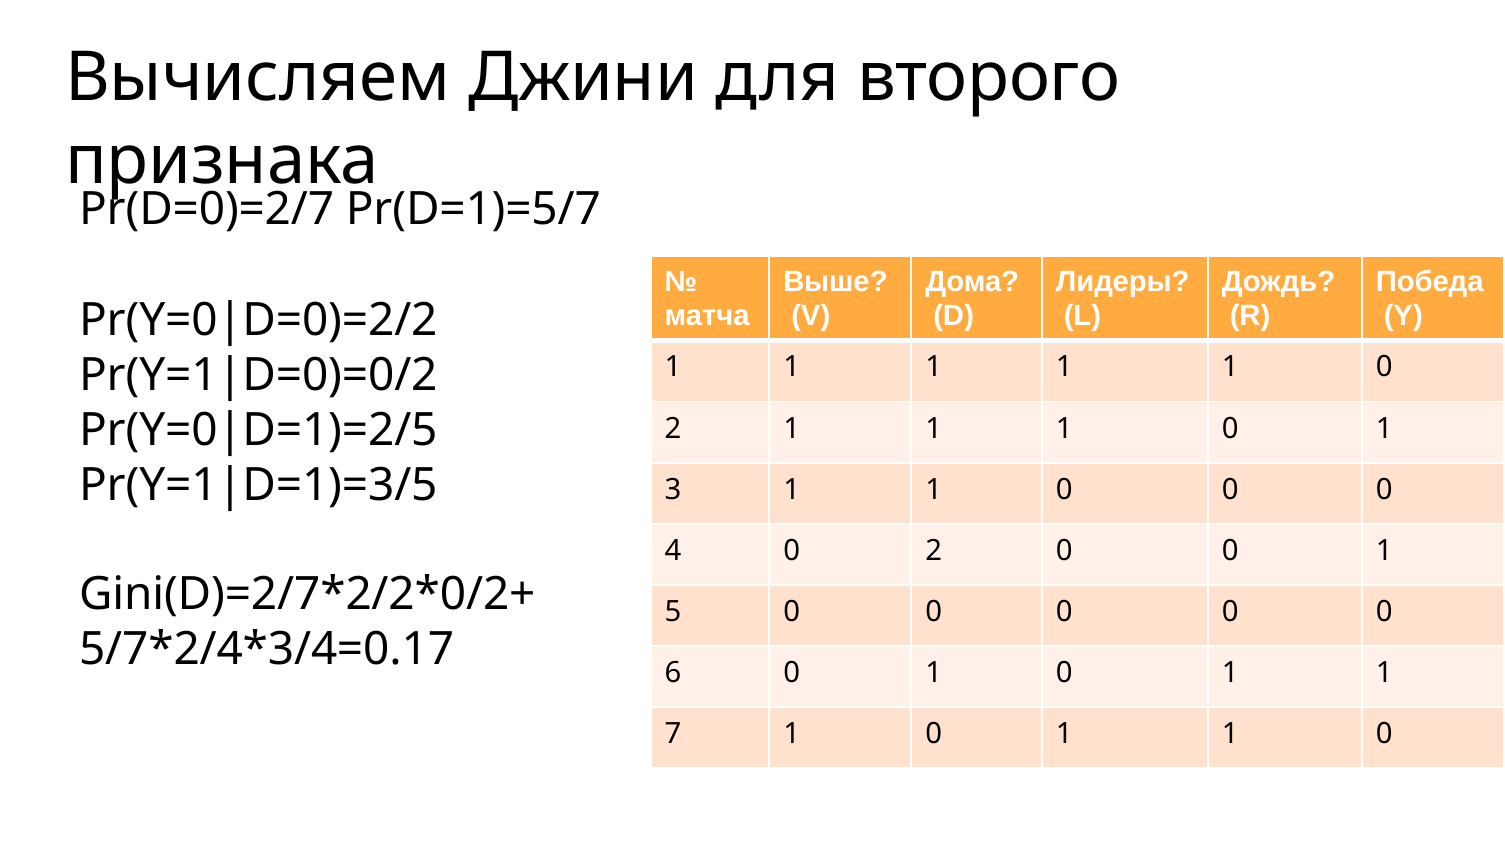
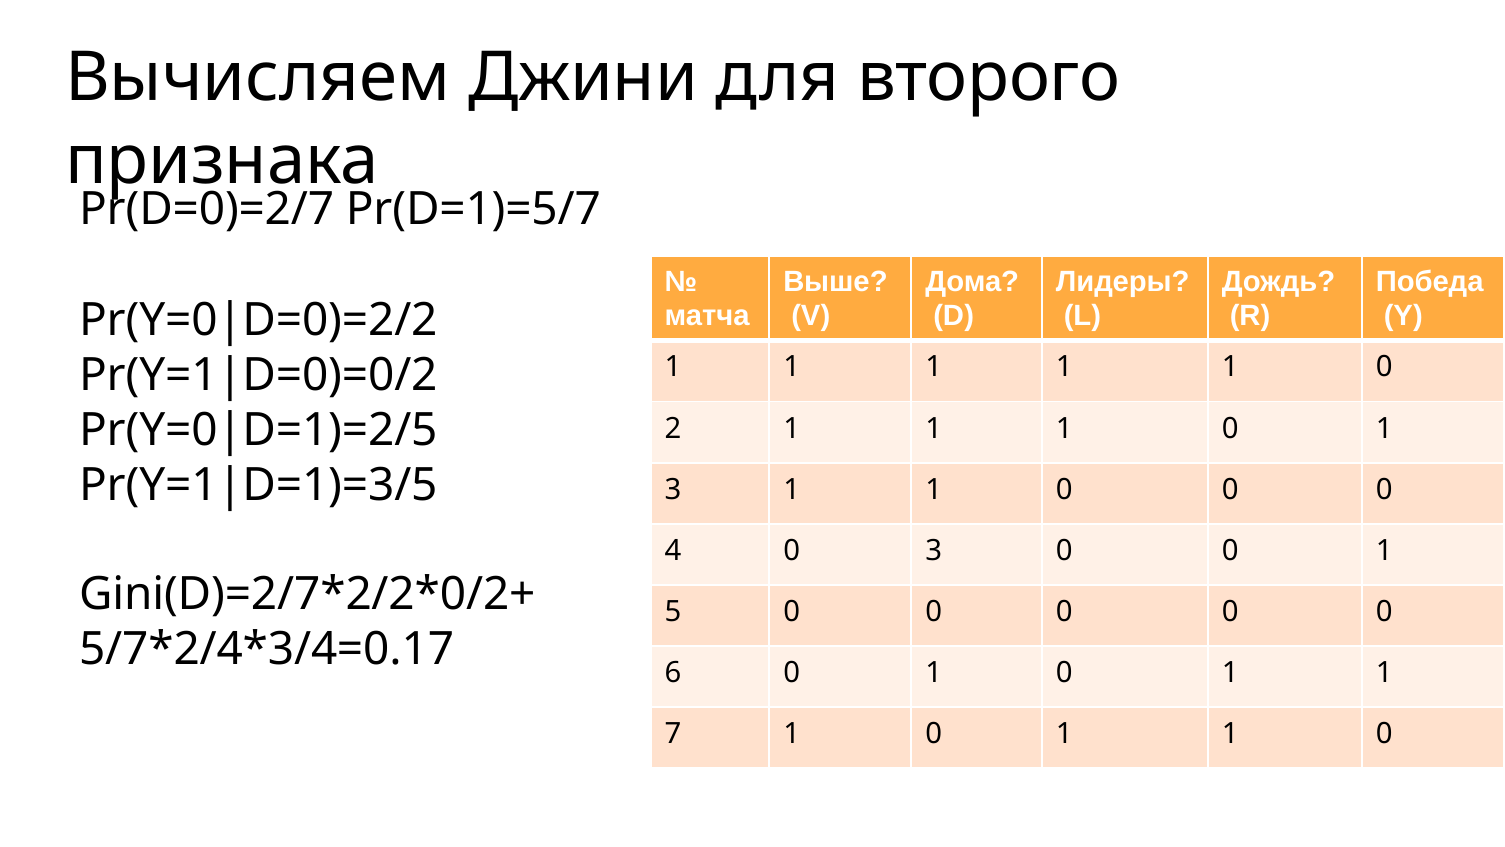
4 0 2: 2 -> 3 (934, 550)
